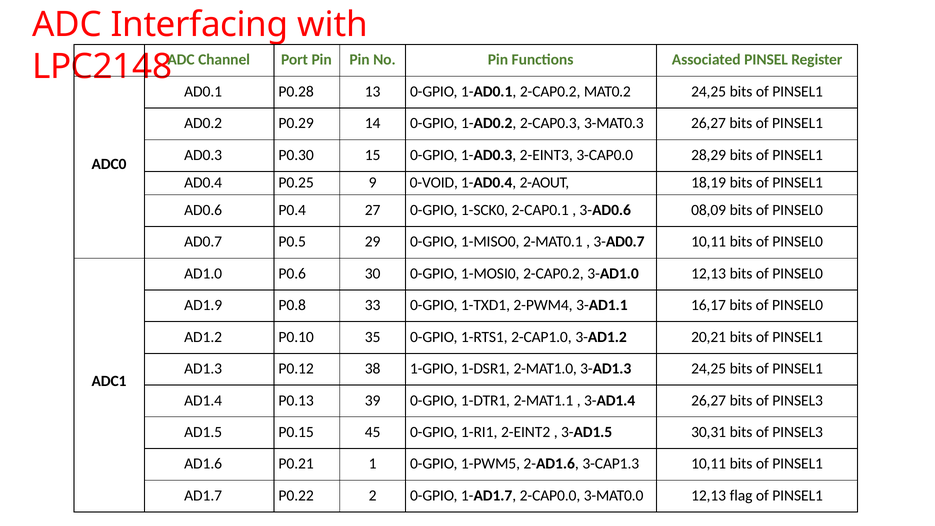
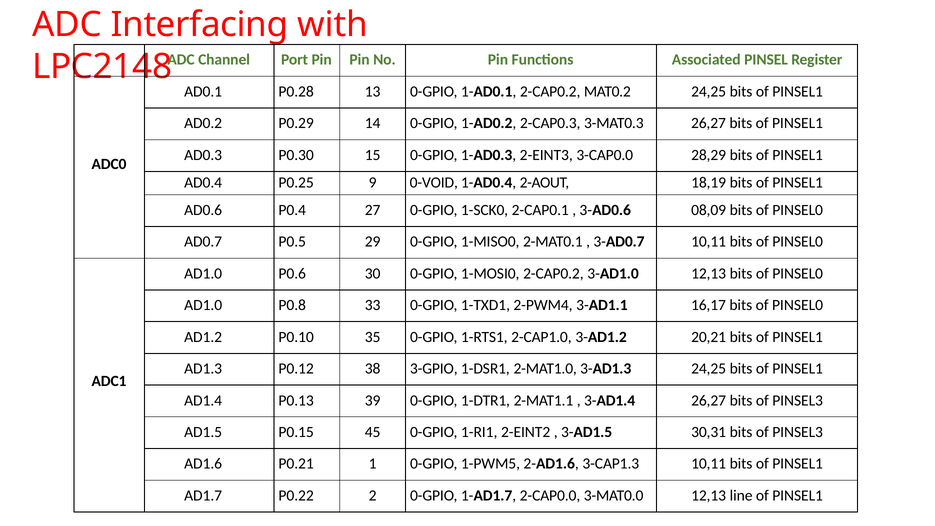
AD1.9: AD1.9 -> AD1.0 (203, 305)
1-GPIO: 1-GPIO -> 3-GPIO (434, 369)
flag: flag -> line (741, 495)
